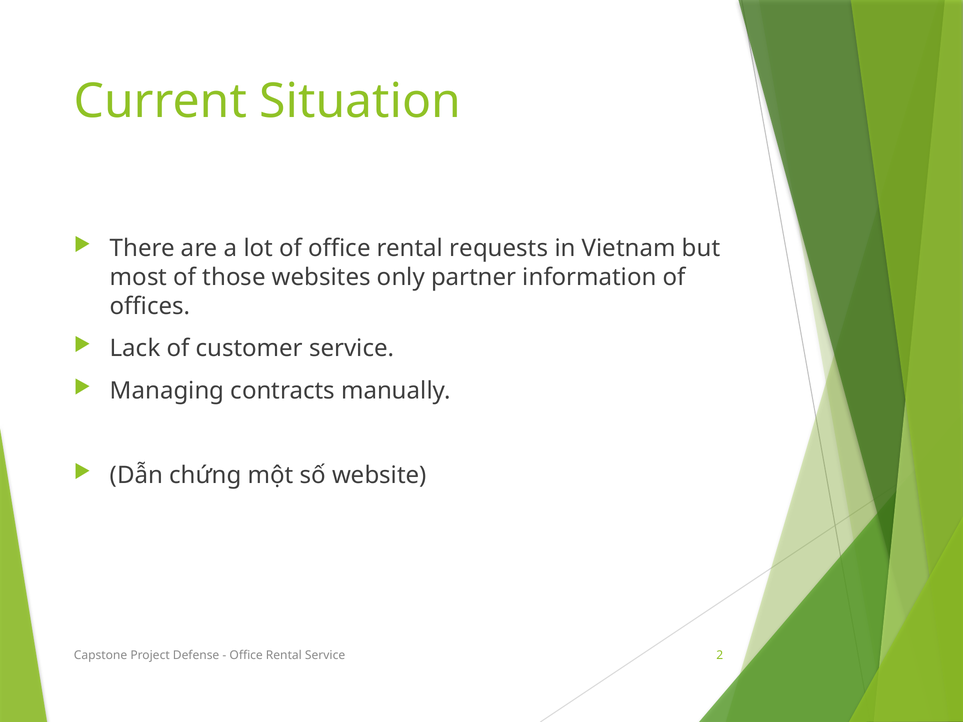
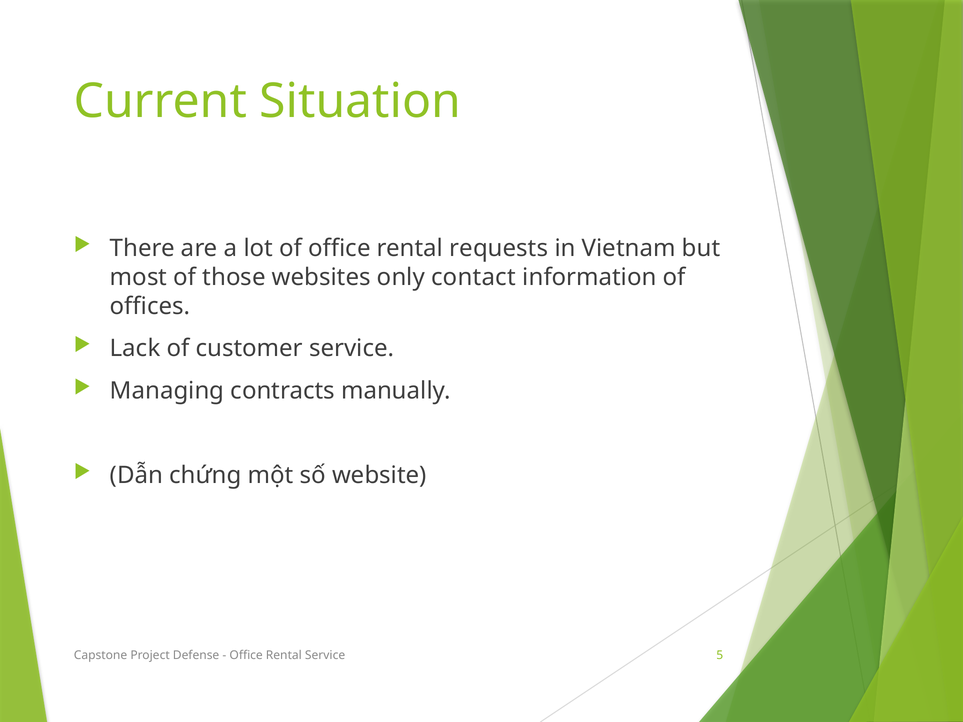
partner: partner -> contact (474, 277)
2: 2 -> 5 (720, 655)
